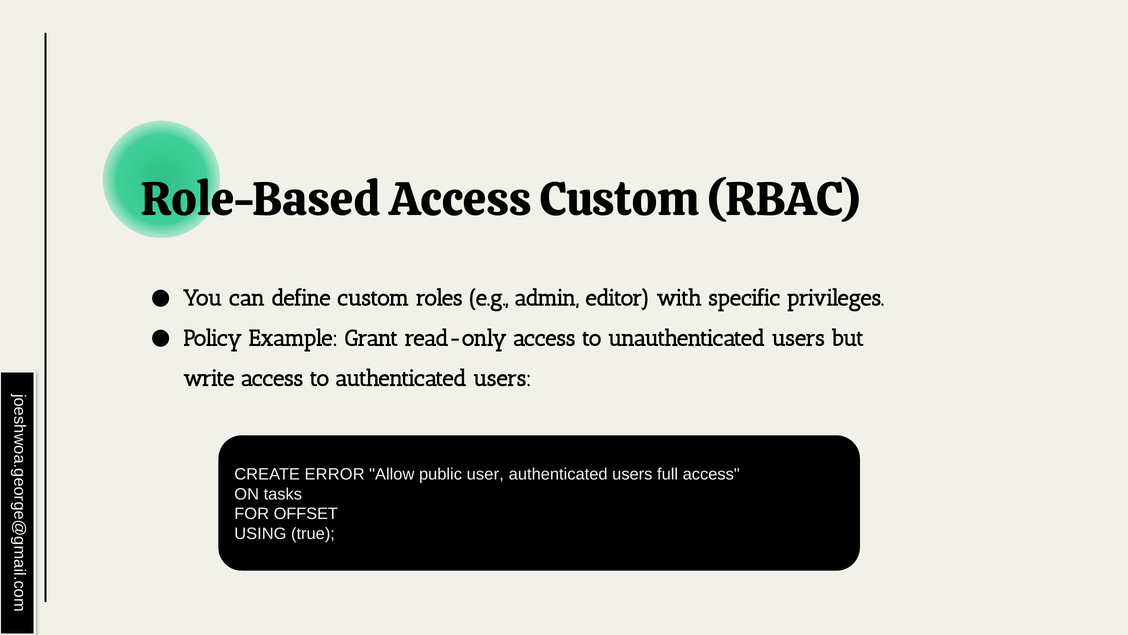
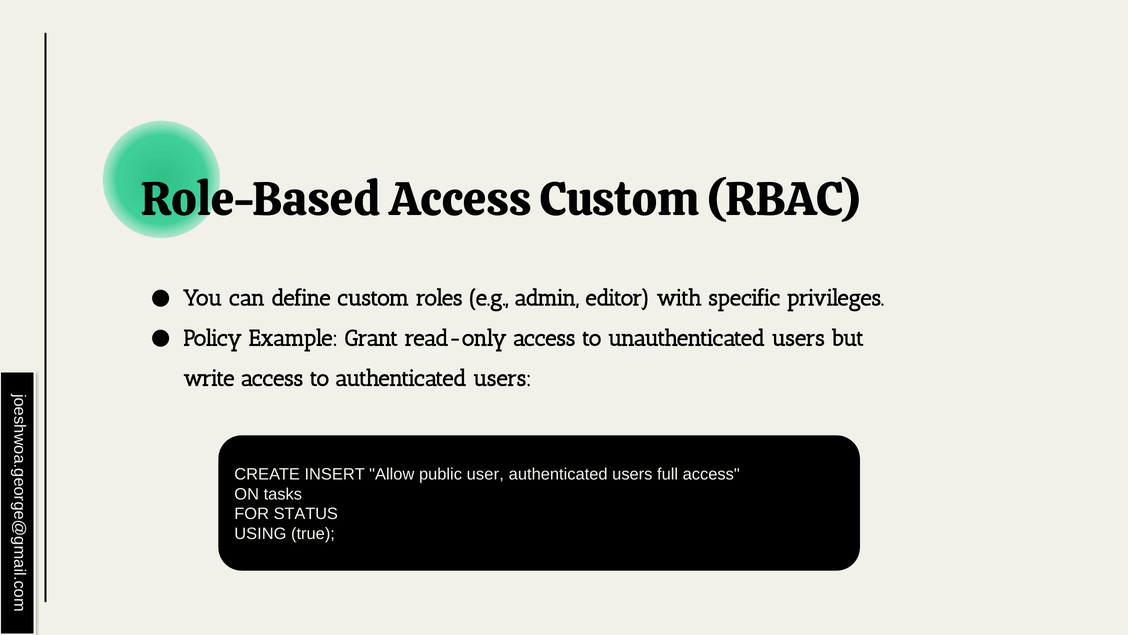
ERROR: ERROR -> INSERT (335, 474)
OFFSET: OFFSET -> STATUS (306, 514)
